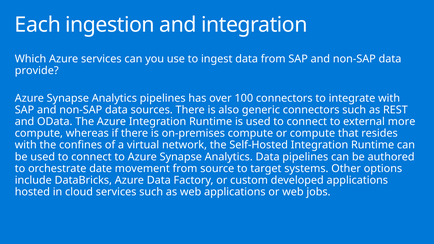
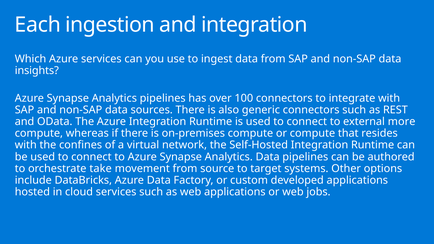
provide: provide -> insights (37, 71)
date: date -> take (101, 169)
